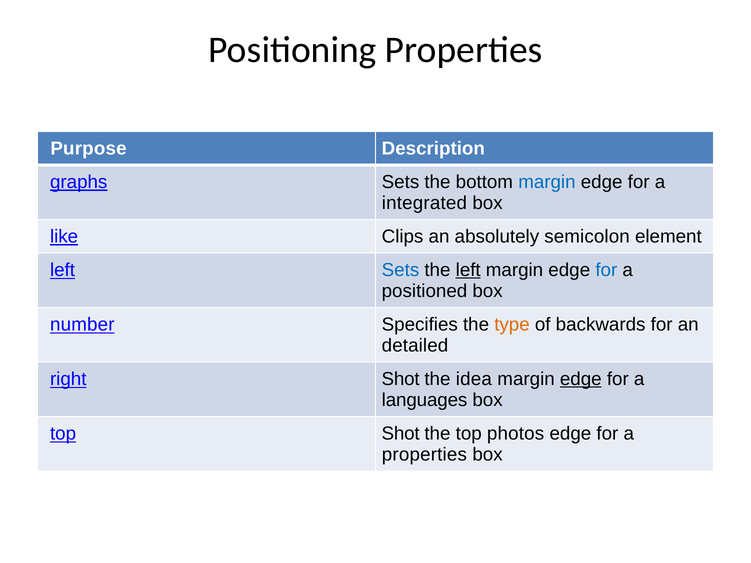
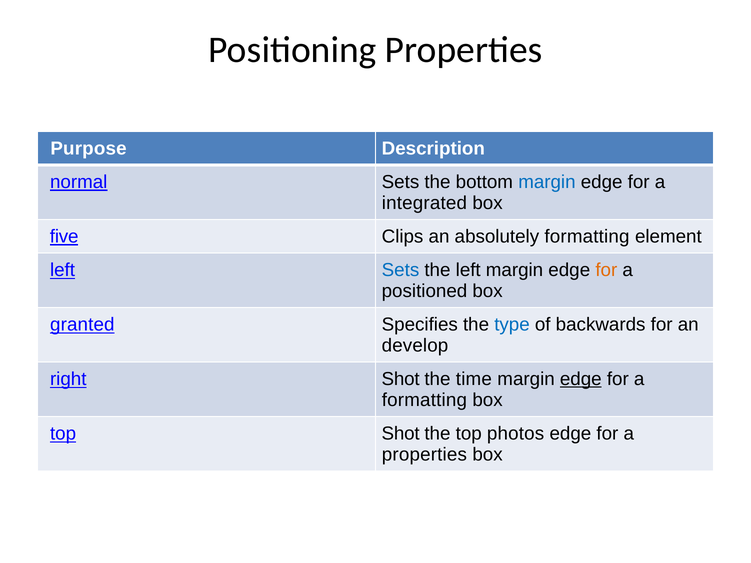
graphs: graphs -> normal (79, 182)
like: like -> five (64, 237)
absolutely semicolon: semicolon -> formatting (587, 237)
left underline: present -> none (468, 270)
for colour: blue -> orange (606, 270)
number: number -> granted (82, 325)
type colour: orange -> blue (512, 325)
detailed: detailed -> develop (415, 346)
idea: idea -> time (474, 379)
languages: languages -> formatting (424, 400)
